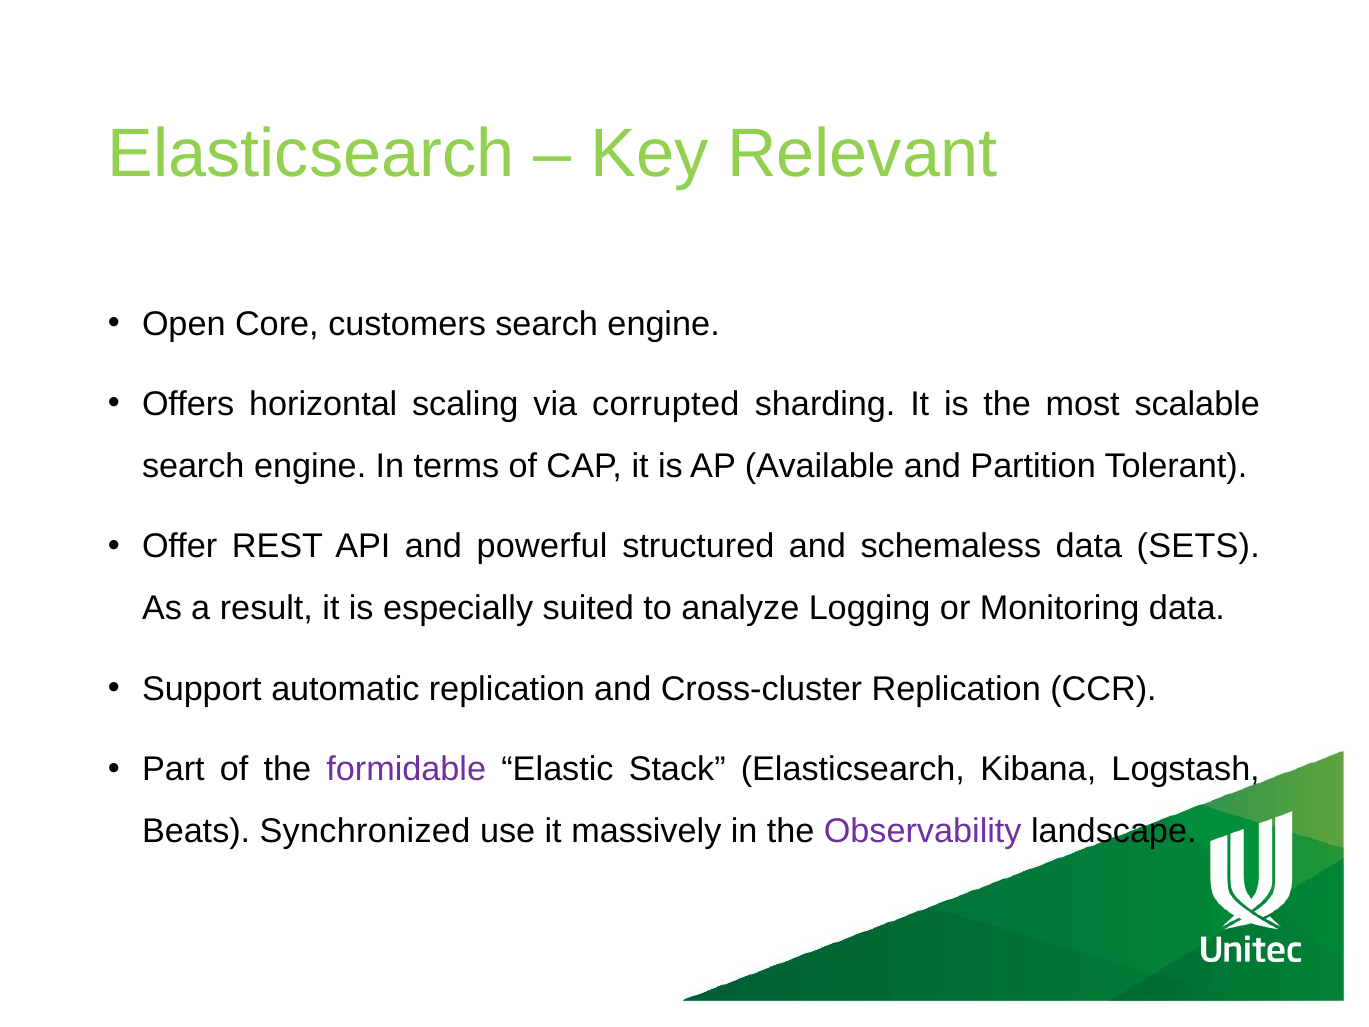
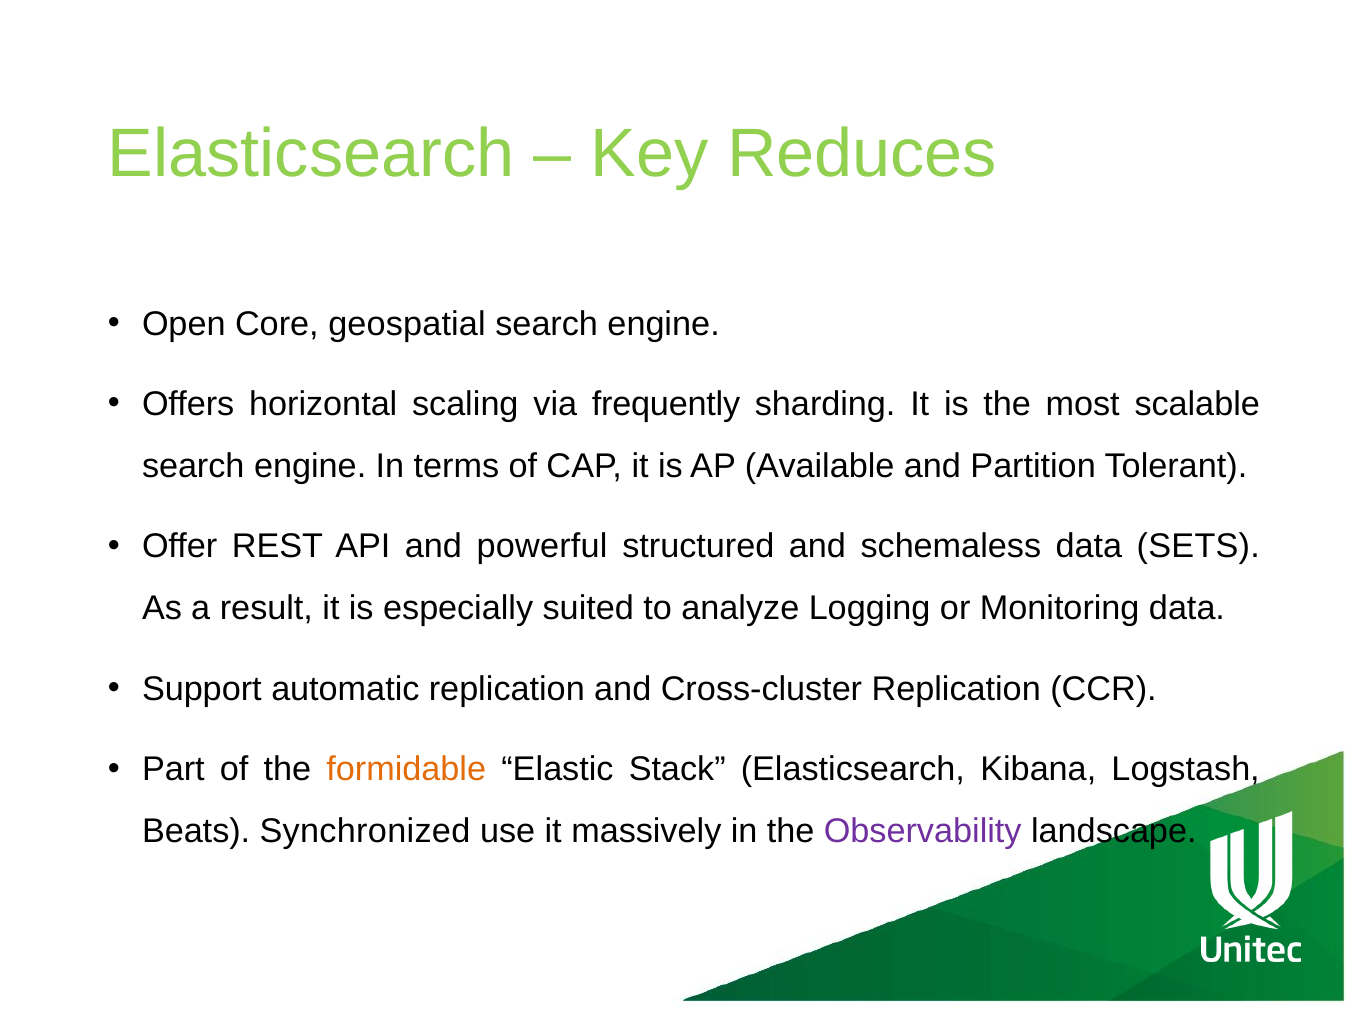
Relevant: Relevant -> Reduces (862, 153)
customers: customers -> geospatial (407, 324)
corrupted: corrupted -> frequently (666, 404)
formidable colour: purple -> orange (406, 769)
